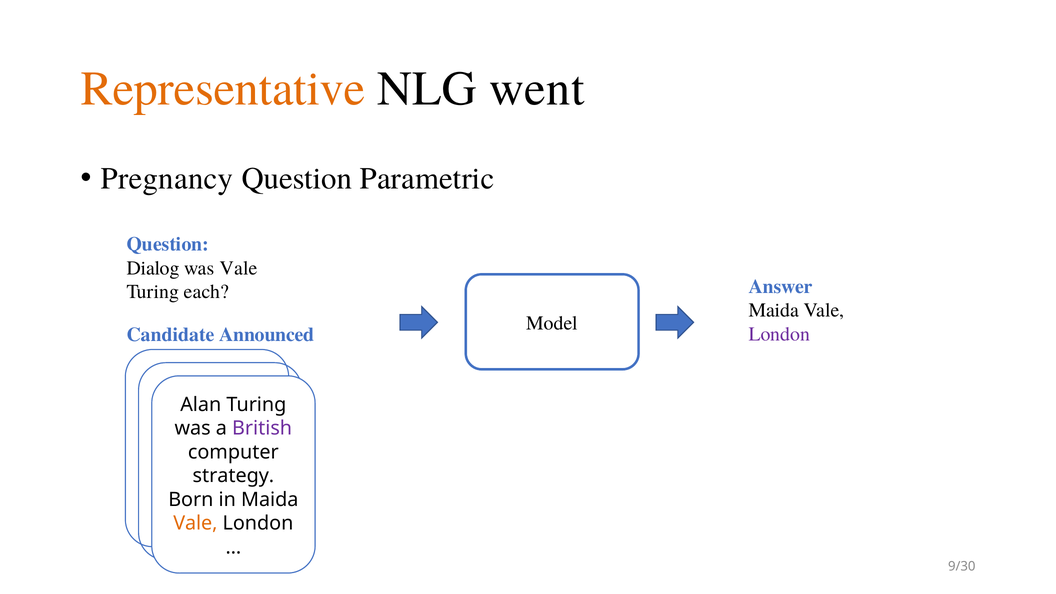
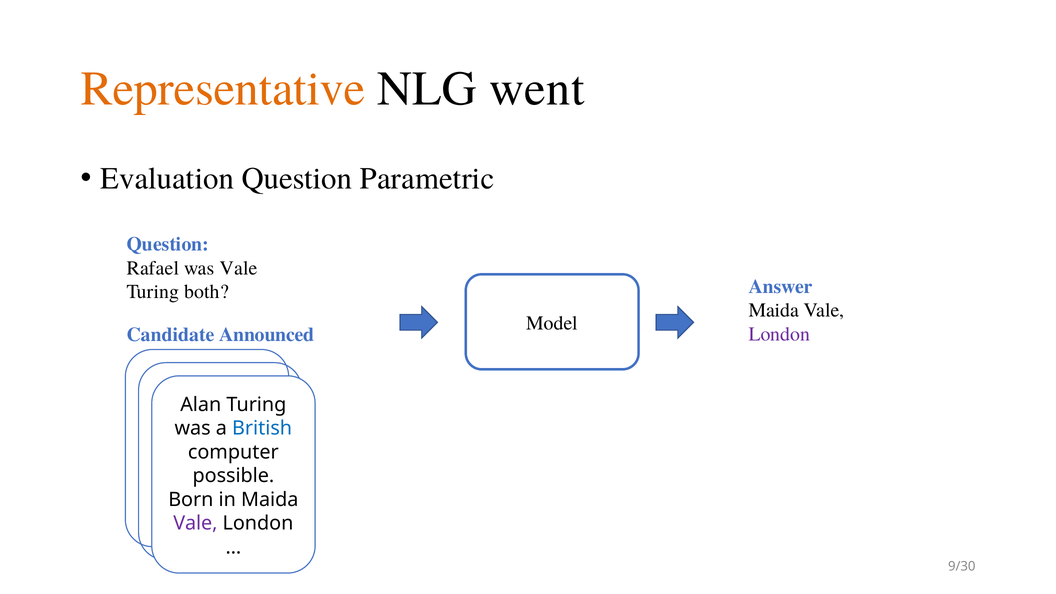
Pregnancy: Pregnancy -> Evaluation (167, 179)
Dialog: Dialog -> Rafael (153, 268)
each: each -> both (206, 292)
British colour: purple -> blue (262, 428)
strategy: strategy -> possible (233, 476)
Vale colour: orange -> purple (195, 523)
